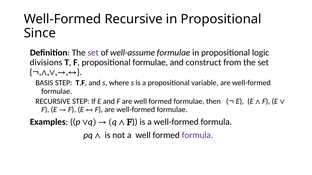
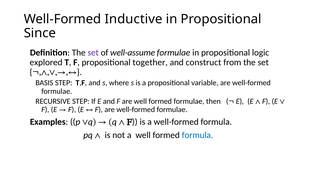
Well-Formed Recursive: Recursive -> Inductive (134, 19)
divisions: divisions -> explored (46, 63)
propositional formulae: formulae -> together (150, 63)
formula colour: purple -> blue (197, 135)
